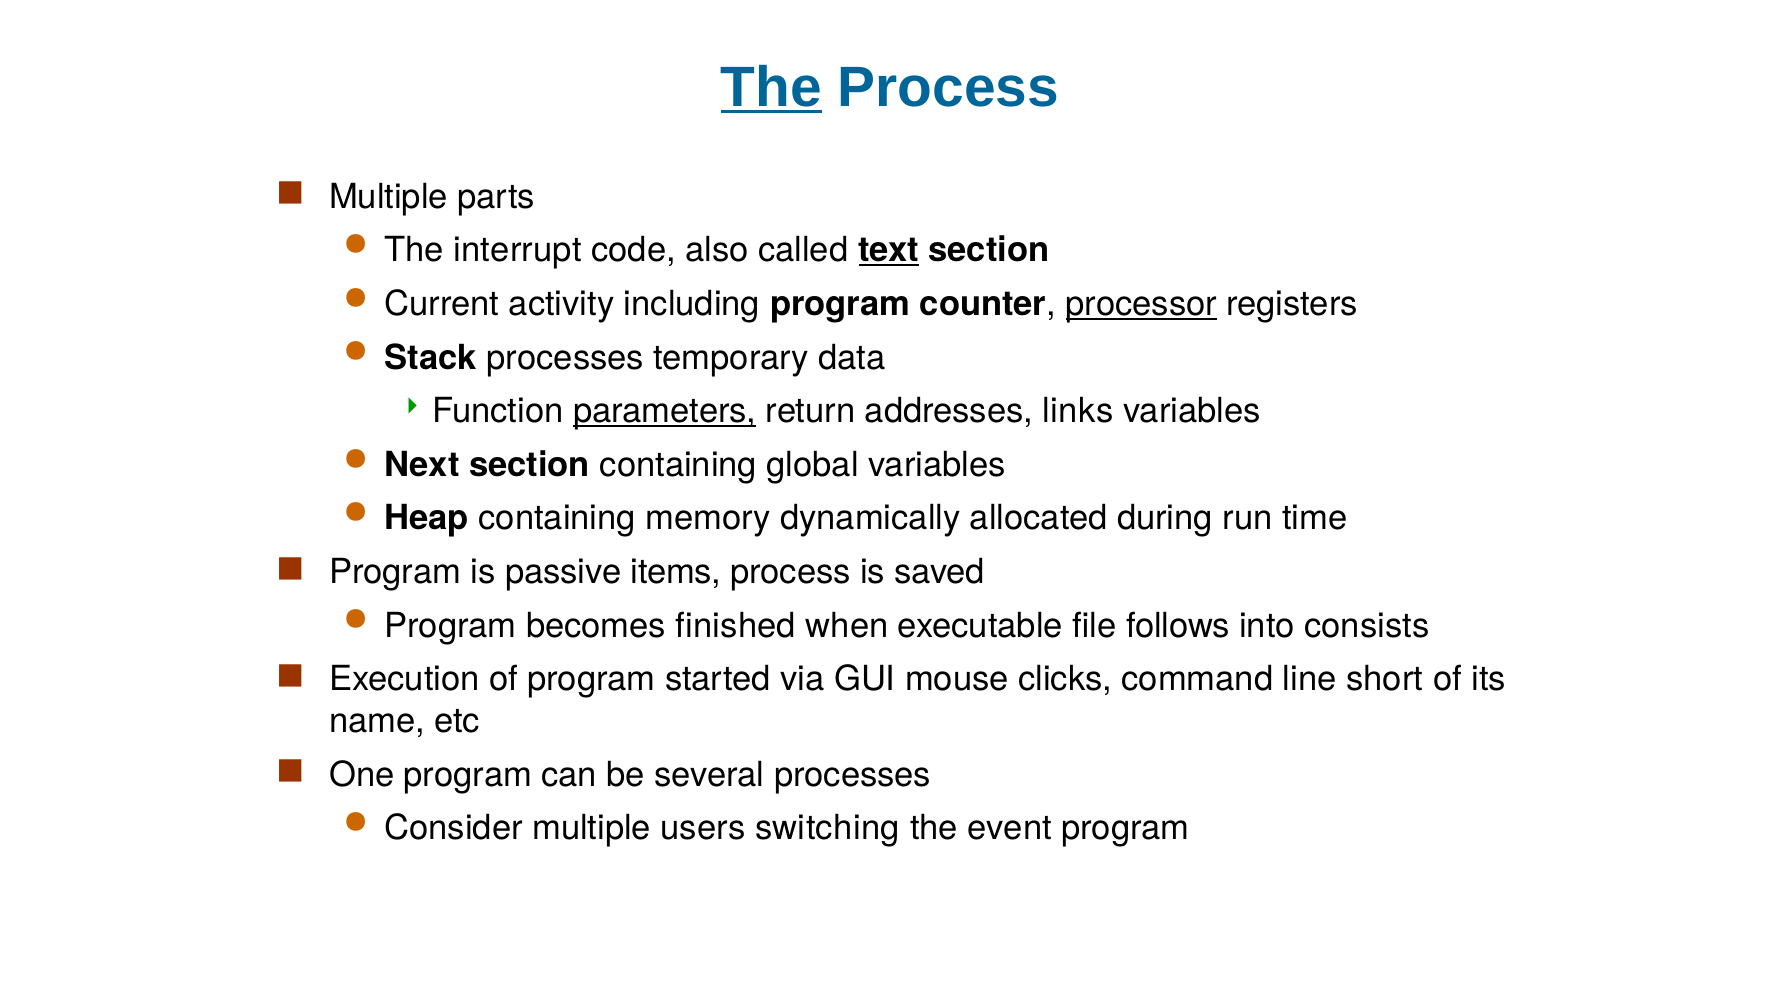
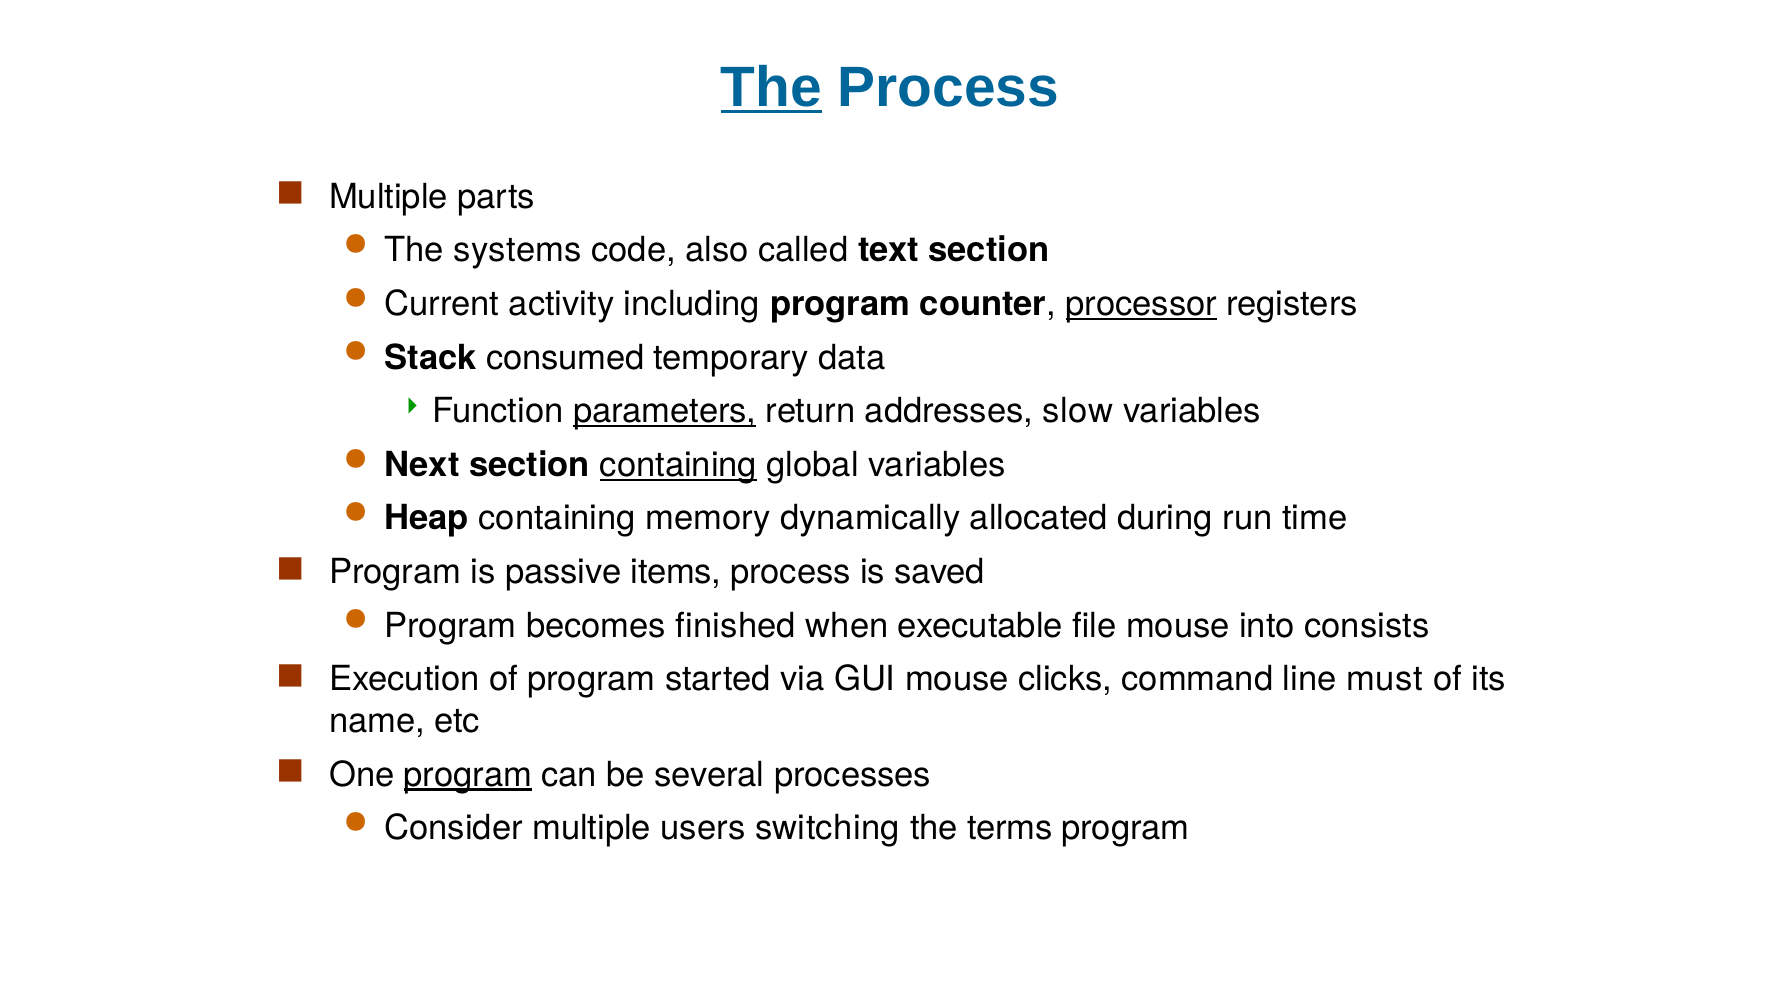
interrupt: interrupt -> systems (518, 250)
text underline: present -> none (889, 250)
Stack processes: processes -> consumed (566, 358)
links: links -> slow (1078, 411)
containing underline: none -> present (679, 465)
file follows: follows -> mouse (1178, 626)
short: short -> must (1385, 680)
program underline: none -> present (468, 775)
event: event -> terms (1010, 828)
